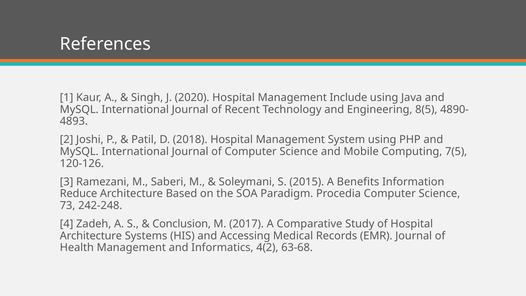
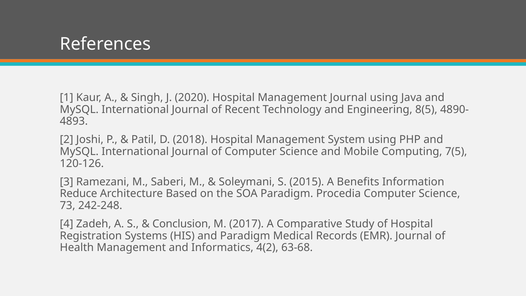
Management Include: Include -> Journal (348, 98)
Architecture: Architecture -> Registration (91, 236)
and Accessing: Accessing -> Paradigm (245, 236)
